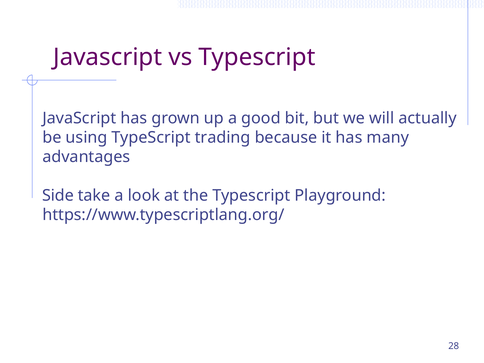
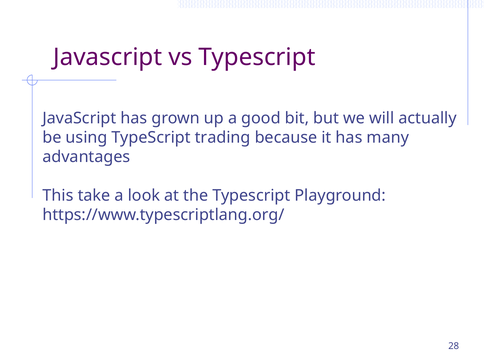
Side: Side -> This (58, 195)
